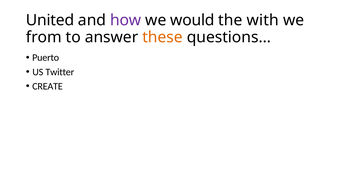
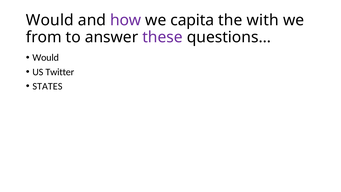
United: United -> Would (50, 20)
would: would -> capita (192, 20)
these colour: orange -> purple (162, 37)
Puerto: Puerto -> Would (46, 58)
CREATE: CREATE -> STATES (47, 86)
